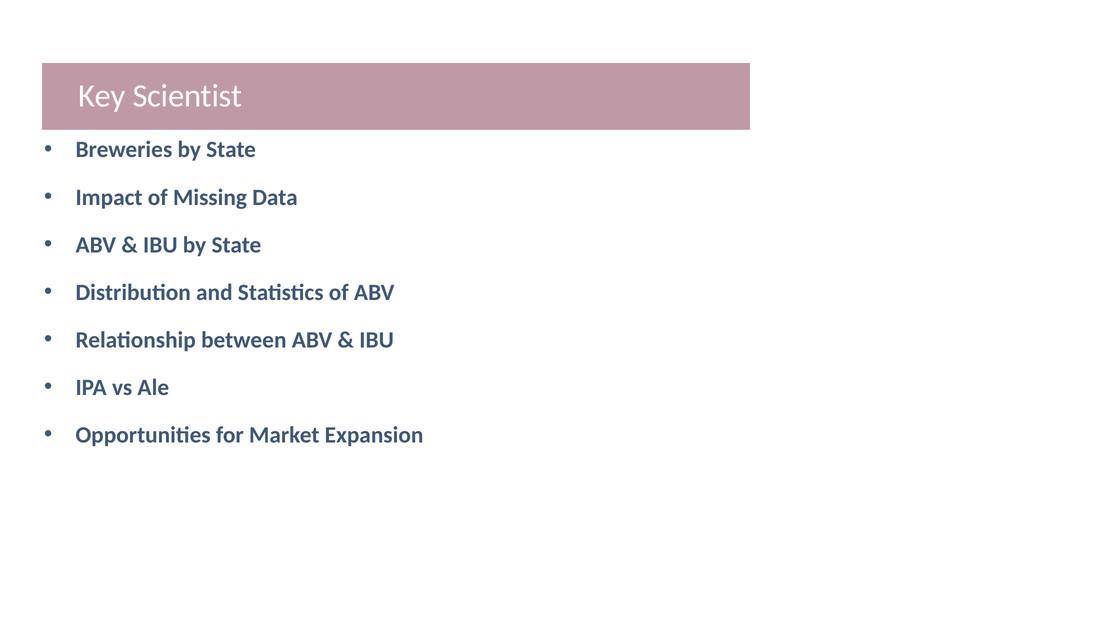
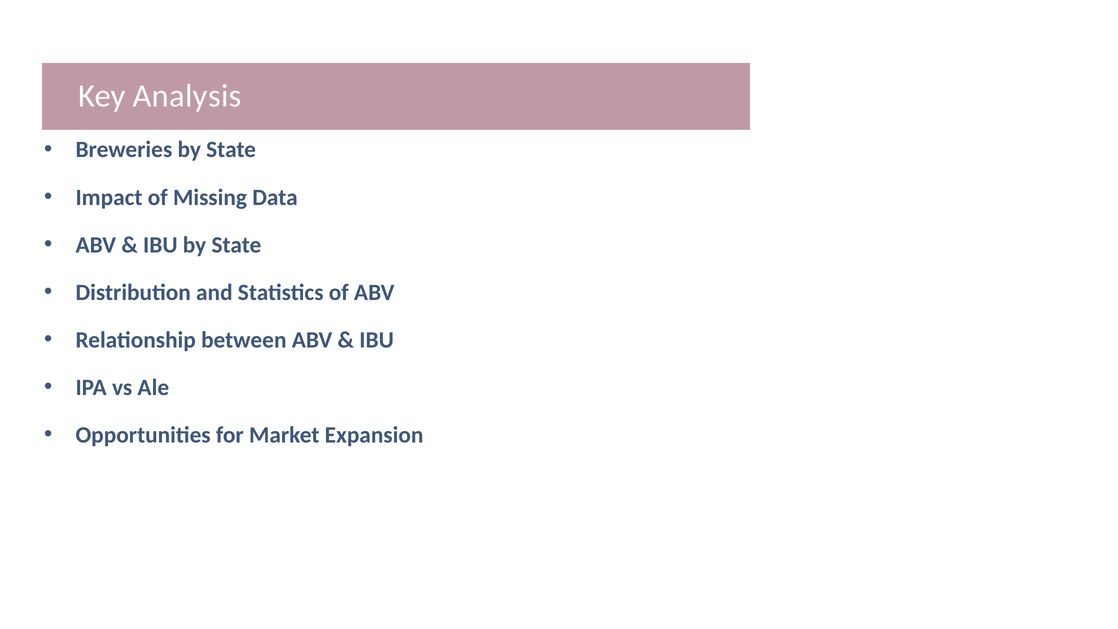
Scientist: Scientist -> Analysis (187, 96)
